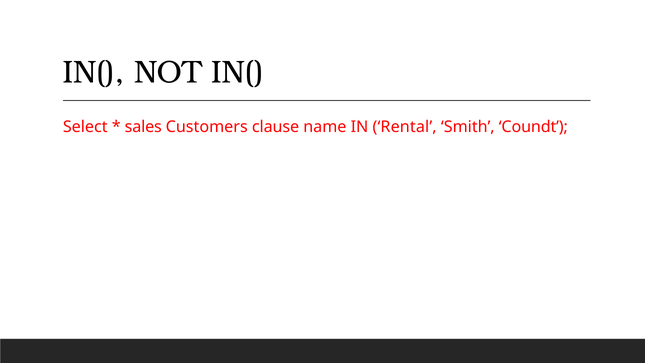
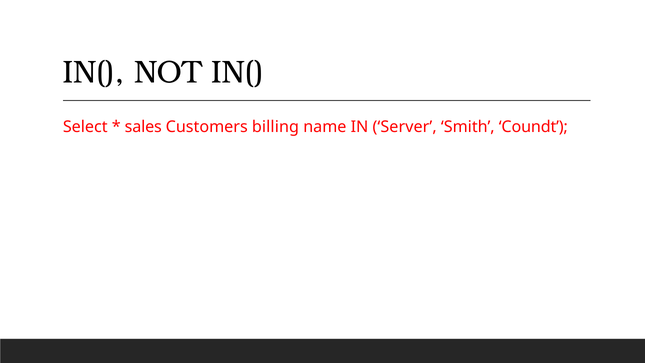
clause: clause -> billing (275, 127)
Rental: Rental -> Server (405, 127)
